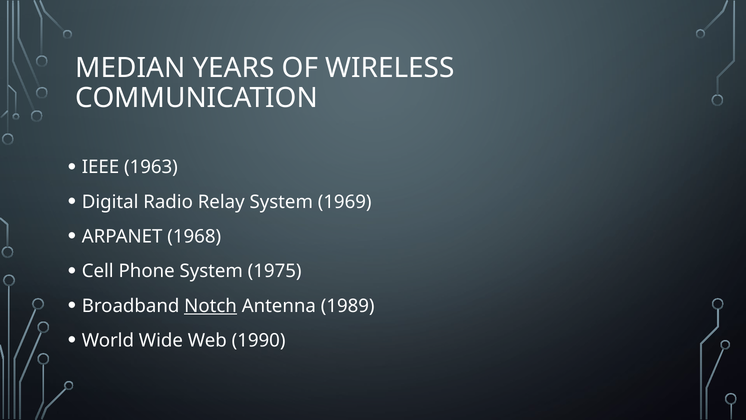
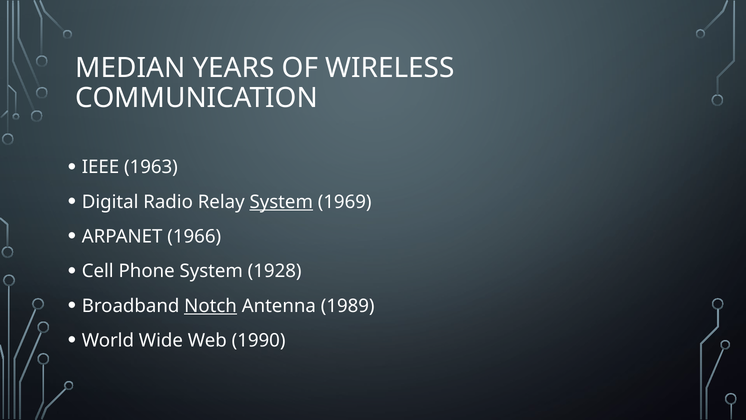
System underline: none -> present (281, 202)
1968: 1968 -> 1966 (194, 236)
1975: 1975 -> 1928 (275, 271)
